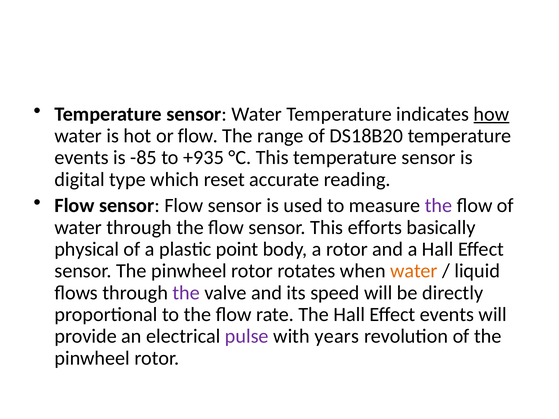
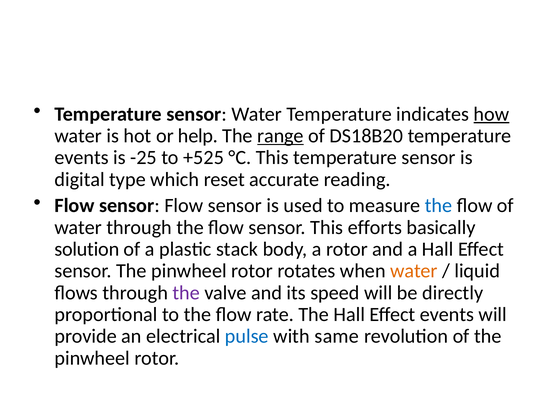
or flow: flow -> help (198, 136)
range underline: none -> present (280, 136)
-85: -85 -> -25 (144, 158)
+935: +935 -> +525 (204, 158)
the colour: purple -> blue (438, 206)
physical: physical -> solution (87, 249)
point: point -> stack (237, 249)
pulse colour: purple -> blue (247, 336)
years: years -> same (337, 336)
